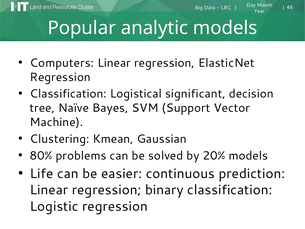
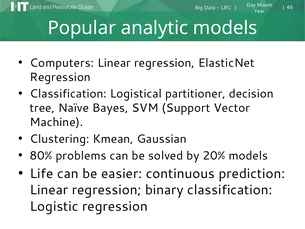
significant: significant -> partitioner (195, 94)
